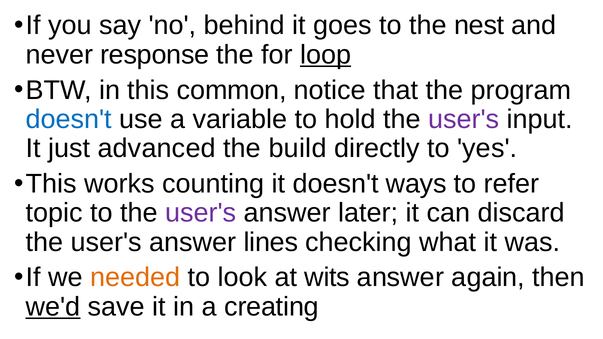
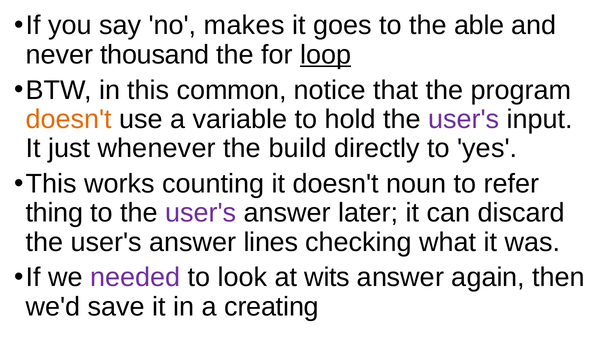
behind: behind -> makes (244, 26)
nest: nest -> able (479, 26)
response: response -> thousand (155, 55)
doesn't colour: blue -> orange (69, 119)
advanced: advanced -> whenever (157, 148)
ways: ways -> noun (416, 184)
topic: topic -> thing (54, 213)
needed colour: orange -> purple (135, 278)
we'd underline: present -> none (53, 307)
